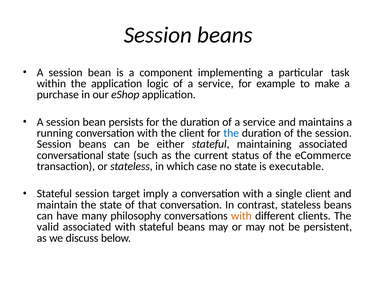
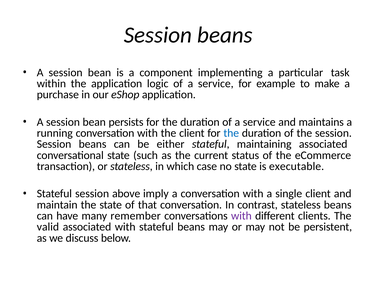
target: target -> above (126, 194)
philosophy: philosophy -> remember (136, 216)
with colour: orange -> purple (241, 216)
